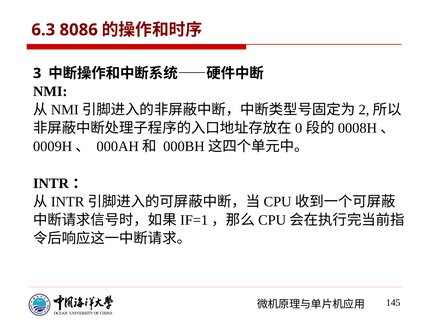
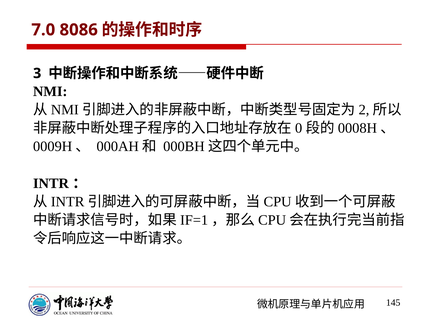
6.3: 6.3 -> 7.0 (43, 30)
